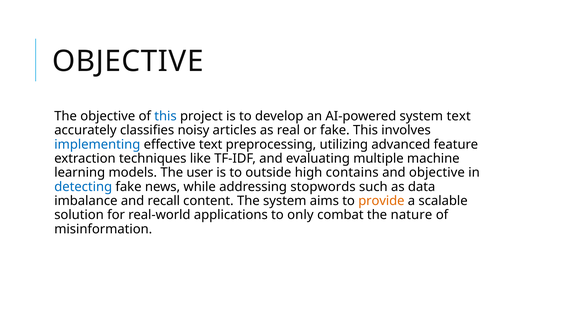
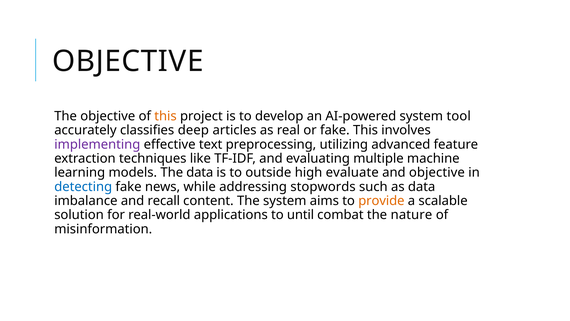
this colour: blue -> orange (166, 116)
system text: text -> tool (459, 116)
noisy: noisy -> deep (193, 130)
implementing colour: blue -> purple (97, 144)
The user: user -> data (200, 172)
contains: contains -> evaluate (352, 172)
only: only -> until (301, 215)
